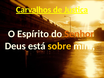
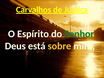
Senhor colour: orange -> green (79, 34)
